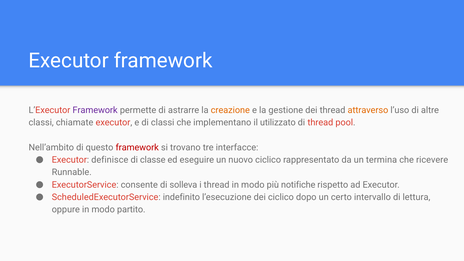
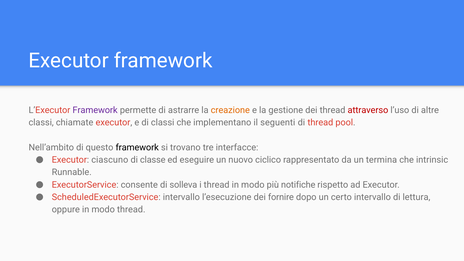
attraverso colour: orange -> red (368, 110)
utilizzato: utilizzato -> seguenti (278, 123)
framework colour: red -> black (137, 147)
definisce: definisce -> ciascuno (110, 160)
ricevere: ricevere -> intrinsic (432, 160)
ScheduledExecutorService indefinito: indefinito -> intervallo (181, 197)
dei ciclico: ciclico -> fornire (281, 197)
modo partito: partito -> thread (131, 210)
